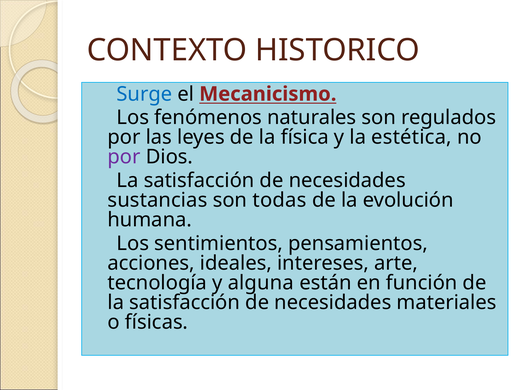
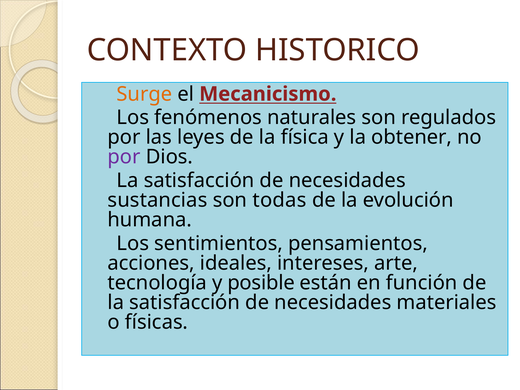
Surge colour: blue -> orange (144, 94)
estética: estética -> obtener (412, 137)
alguna: alguna -> posible (261, 283)
